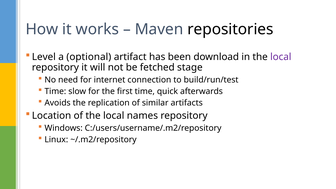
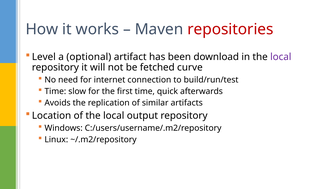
repositories colour: black -> red (230, 29)
stage: stage -> curve (190, 67)
names: names -> output (142, 116)
